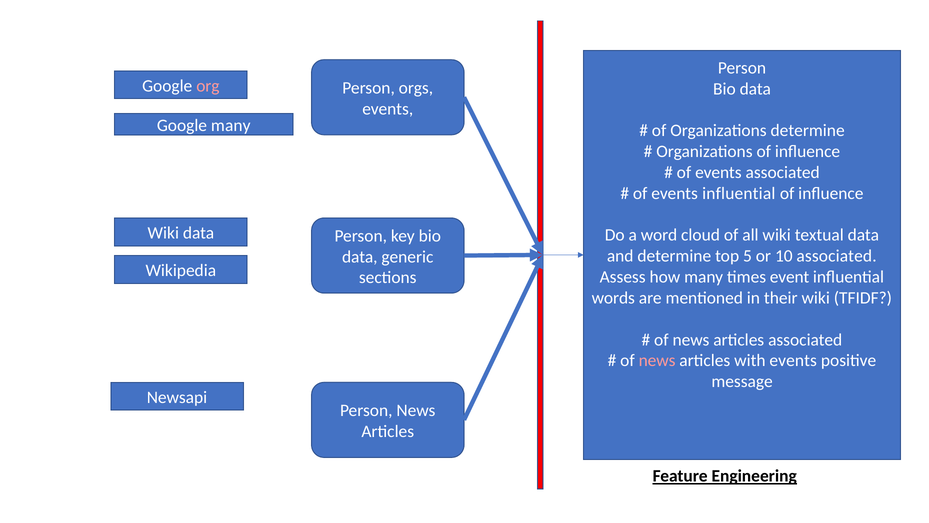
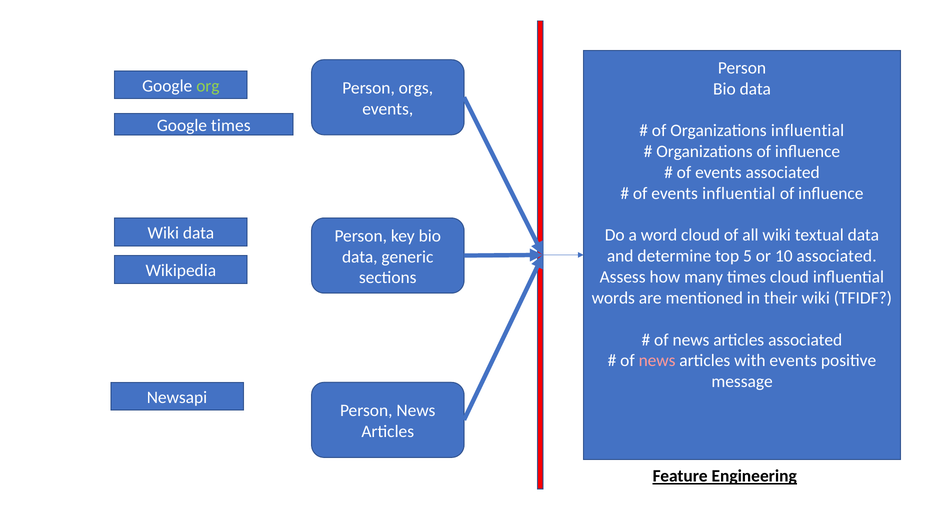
org colour: pink -> light green (208, 86)
Google many: many -> times (231, 125)
Organizations determine: determine -> influential (808, 131)
times event: event -> cloud (789, 277)
